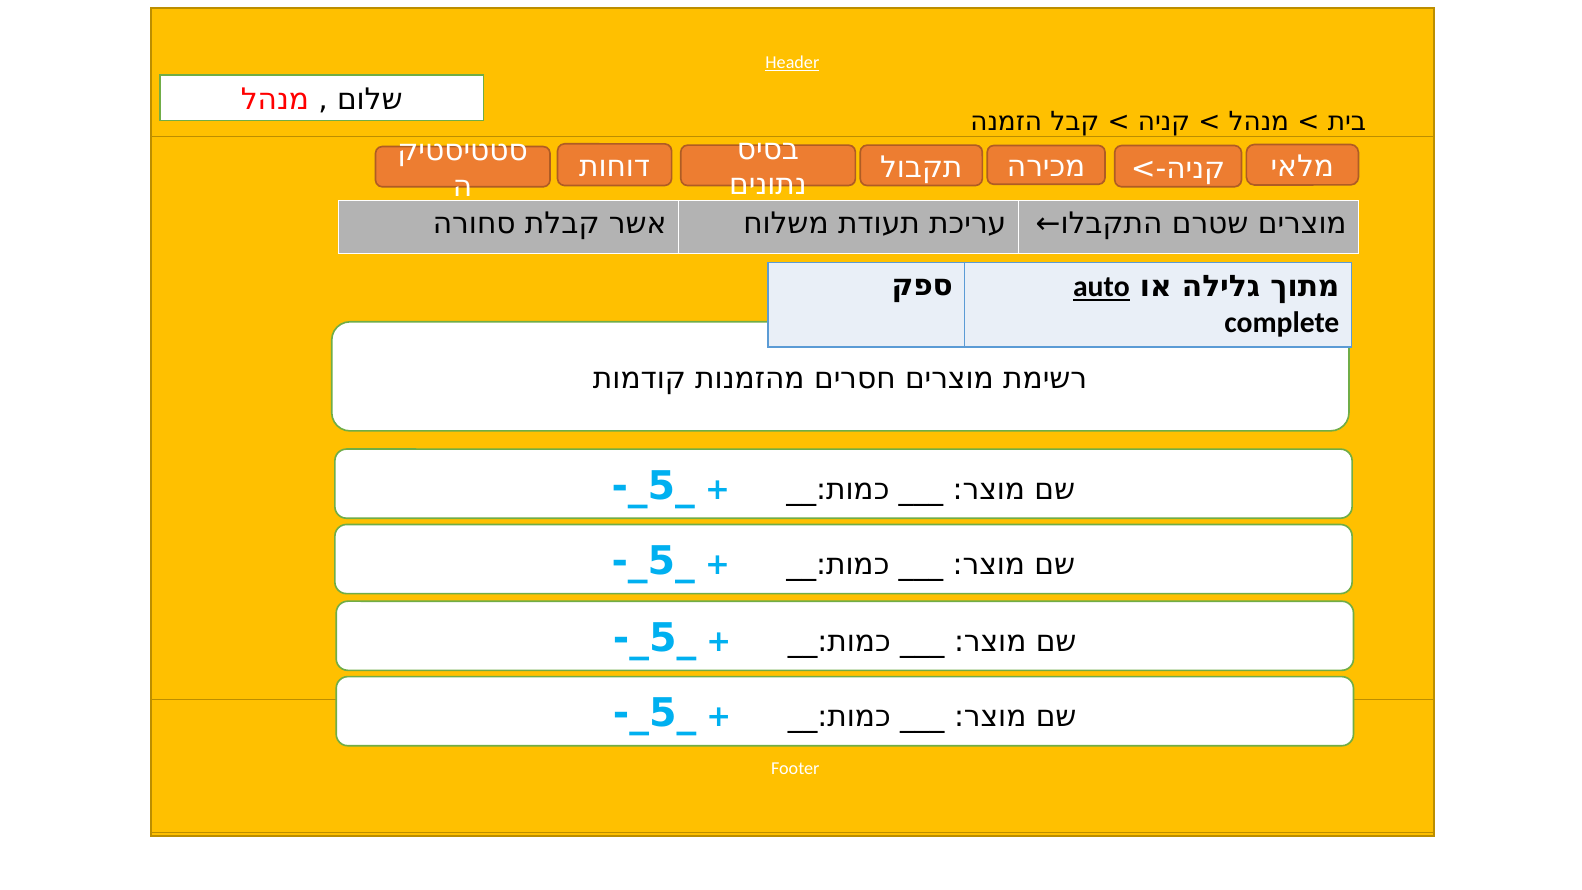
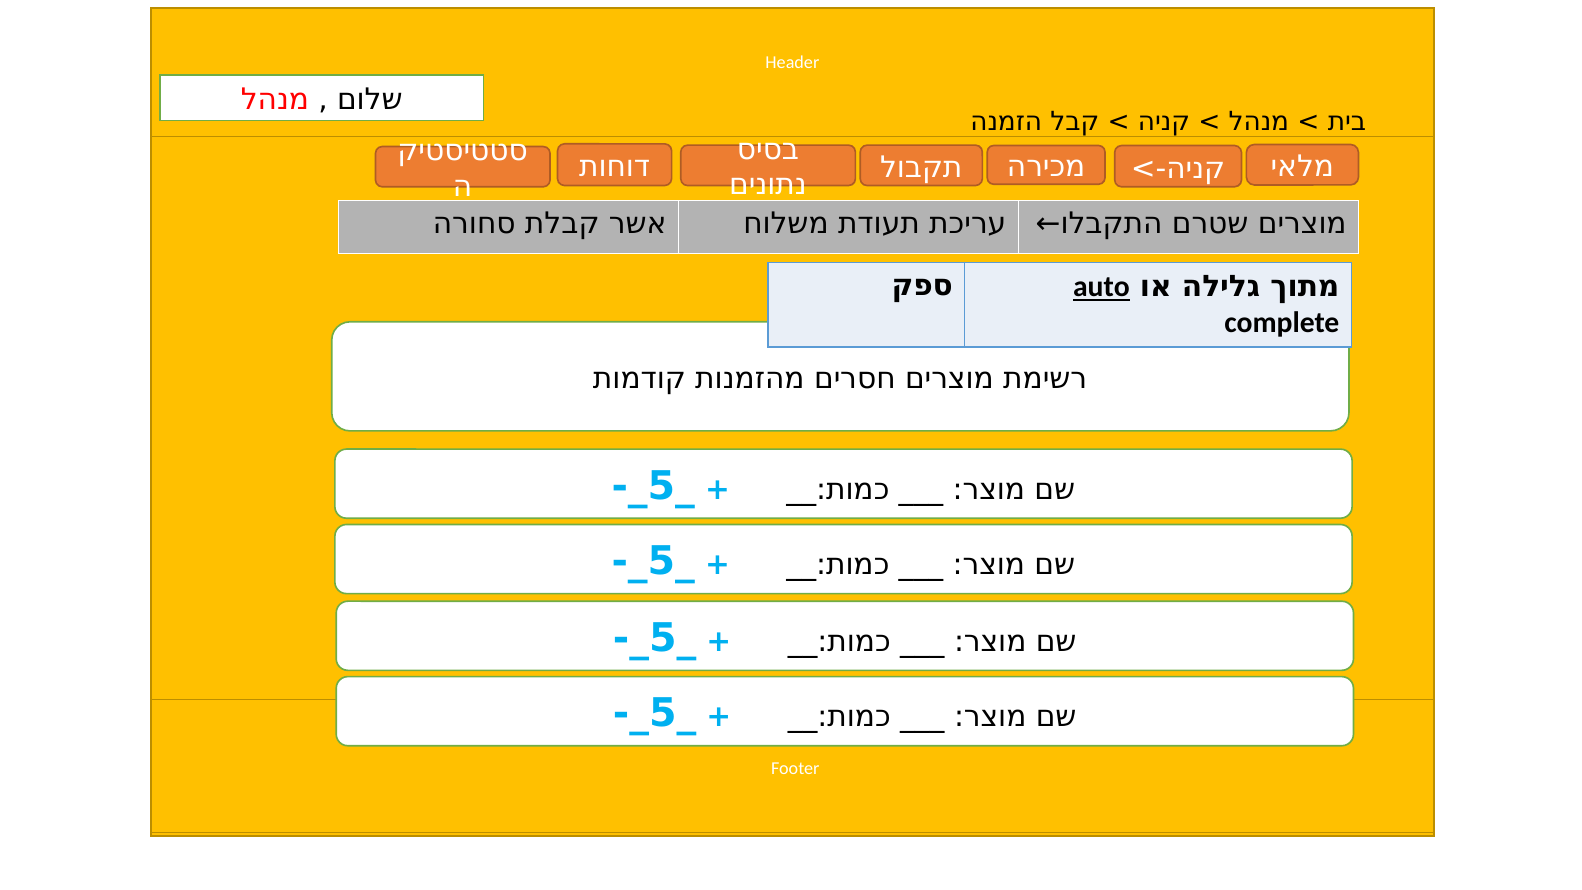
Header underline: present -> none (792, 63)
